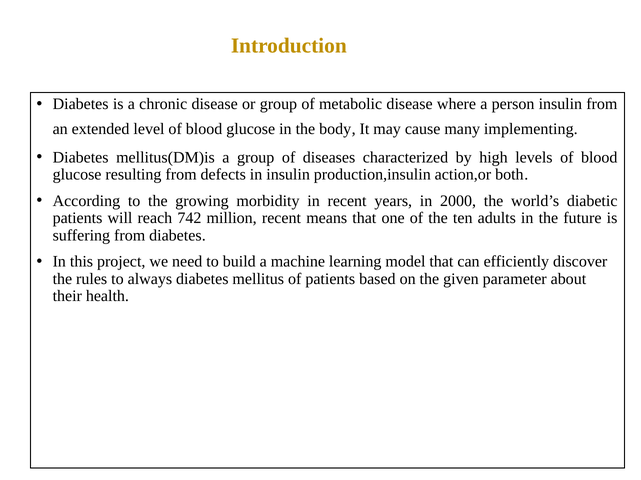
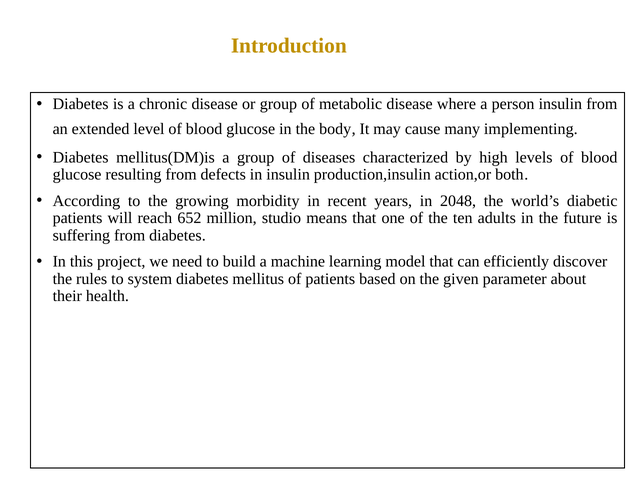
2000: 2000 -> 2048 (458, 201)
742: 742 -> 652 (189, 218)
million recent: recent -> studio (281, 218)
always: always -> system (150, 279)
